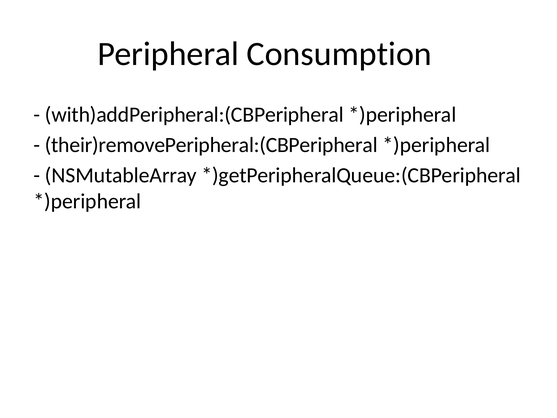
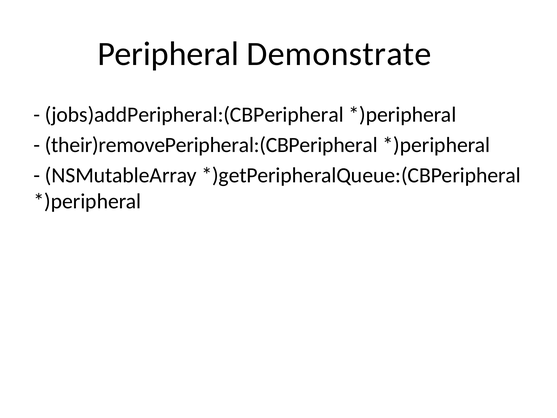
Consumption: Consumption -> Demonstrate (339, 54)
with)addPeripheral:(CBPeripheral: with)addPeripheral:(CBPeripheral -> jobs)addPeripheral:(CBPeripheral (194, 115)
